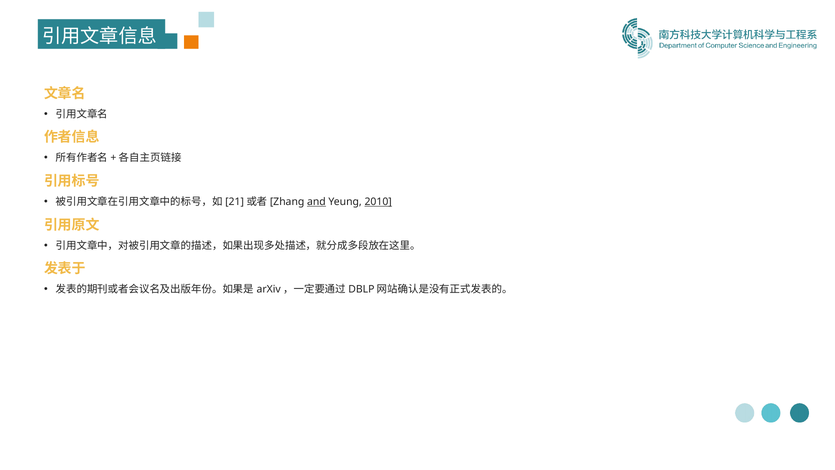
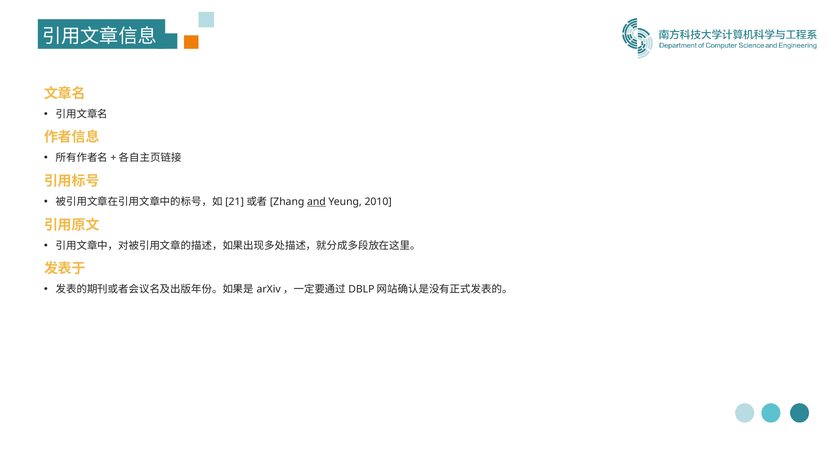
2010 underline: present -> none (378, 202)
